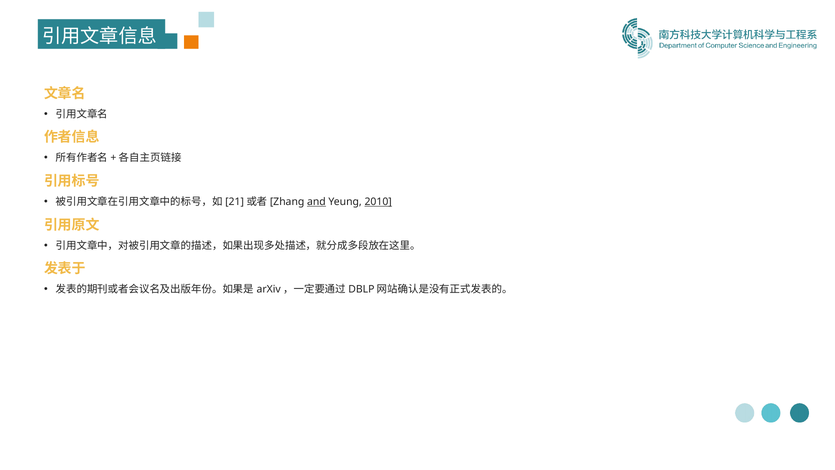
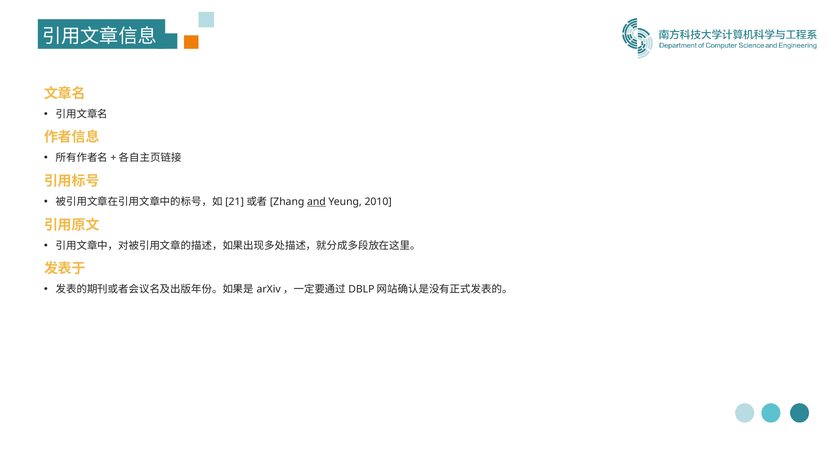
2010 underline: present -> none (378, 202)
